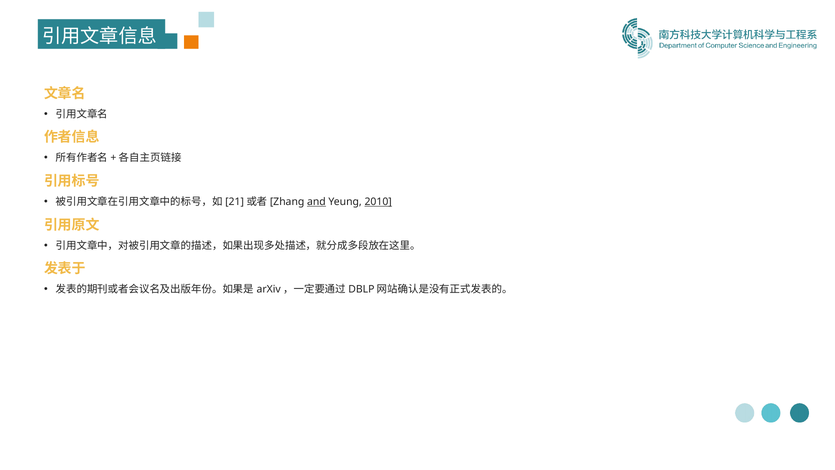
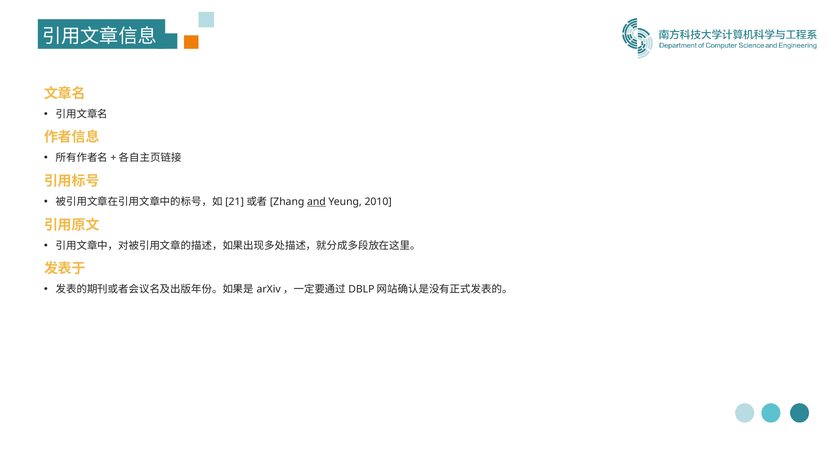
2010 underline: present -> none (378, 202)
